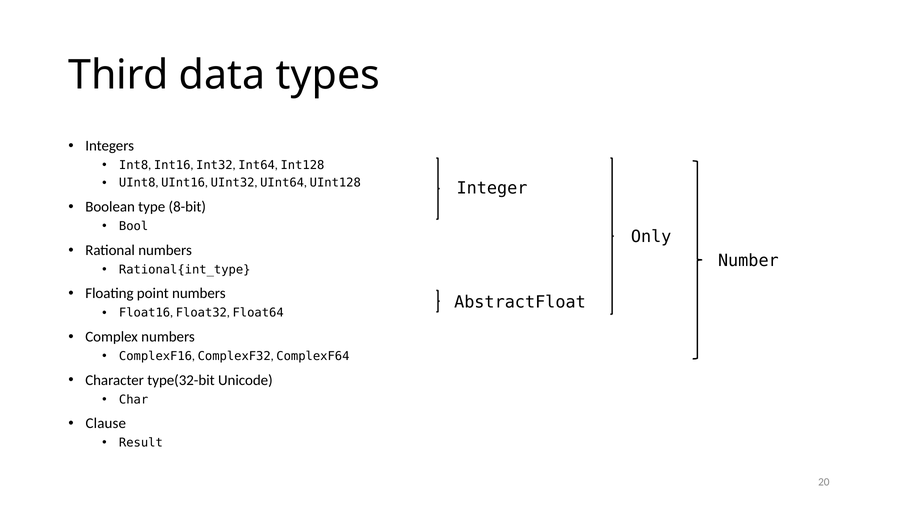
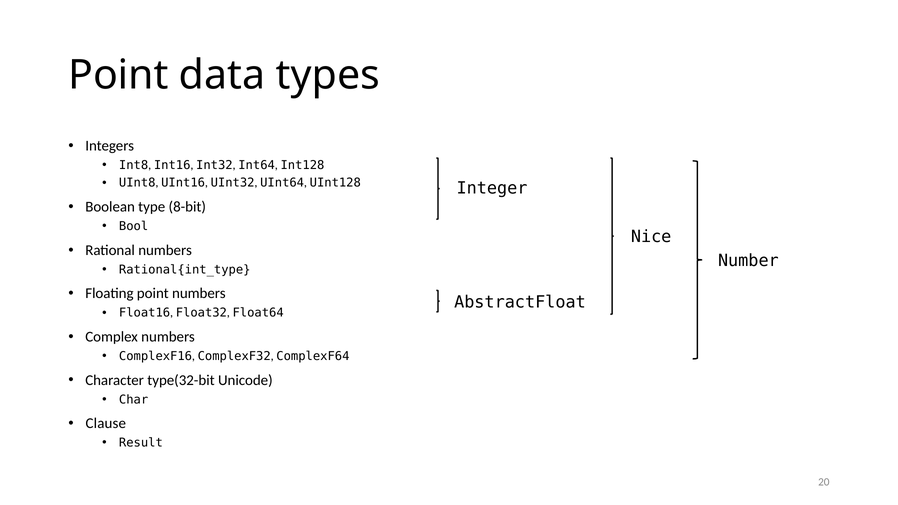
Third: Third -> Point (118, 75)
Only: Only -> Nice (651, 237)
